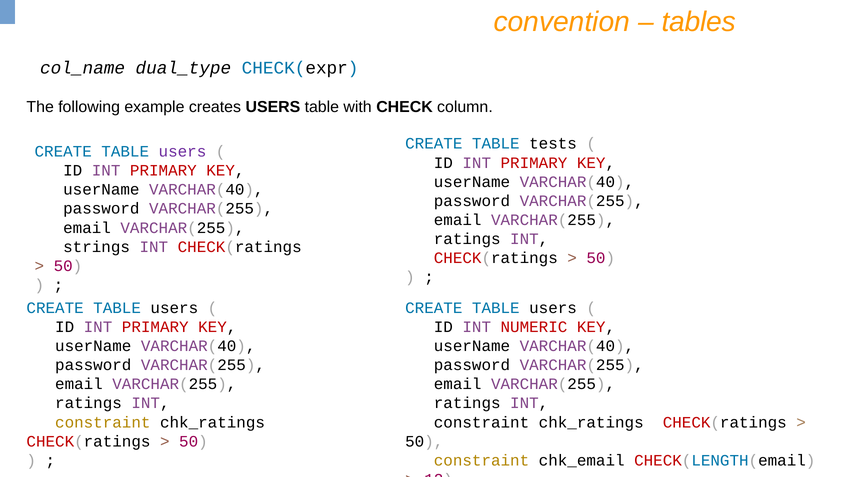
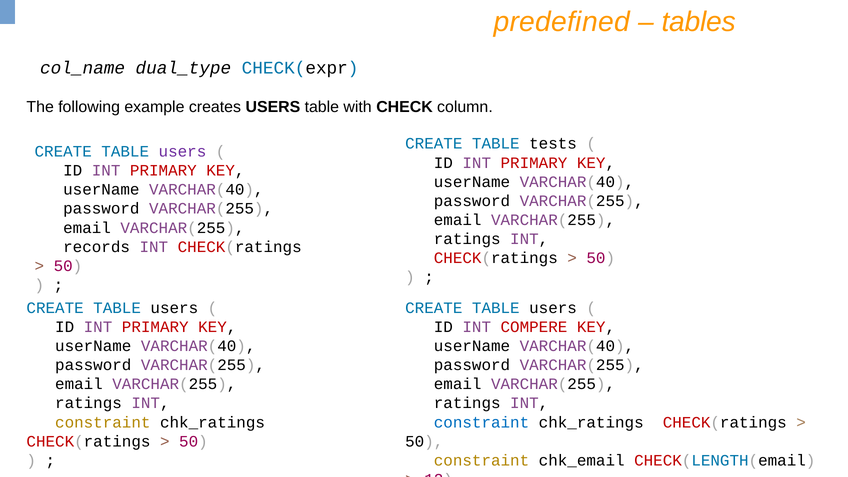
convention: convention -> predefined (562, 22)
strings: strings -> records (97, 247)
NUMERIC: NUMERIC -> COMPERE (534, 327)
constraint colour: black -> blue (482, 422)
